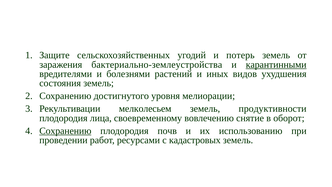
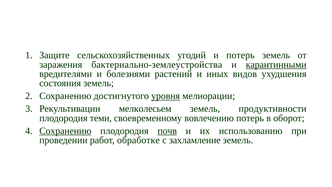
уровня underline: none -> present (166, 96)
лица: лица -> теми (101, 118)
вовлечению снятие: снятие -> потерь (250, 118)
почв underline: none -> present (167, 131)
ресурсами: ресурсами -> обработке (138, 140)
кадастровых: кадастровых -> захламление (195, 140)
